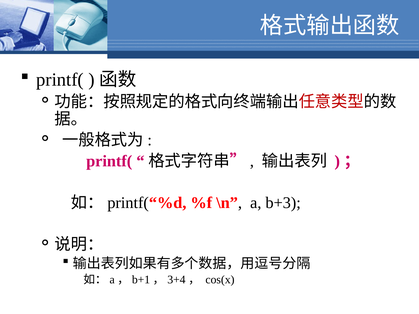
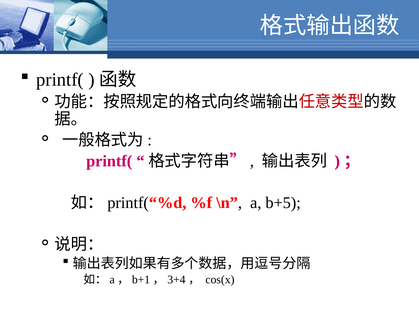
b+3: b+3 -> b+5 (283, 203)
